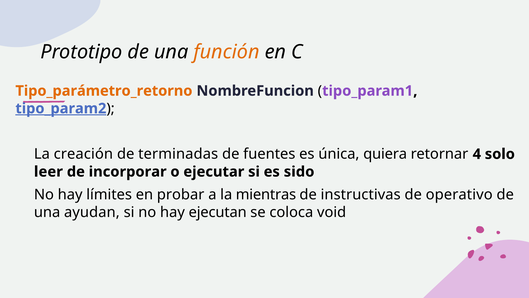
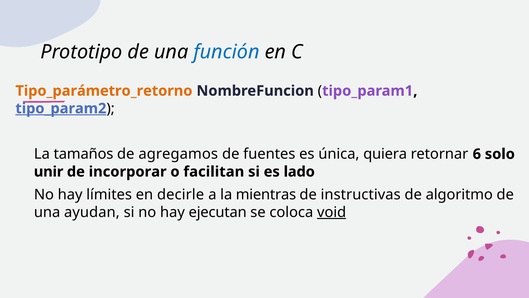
función colour: orange -> blue (227, 52)
creación: creación -> tamaños (83, 154)
terminadas: terminadas -> agregamos (178, 154)
4: 4 -> 6 (477, 154)
leer: leer -> unir (49, 171)
ejecutar: ejecutar -> facilitan (214, 171)
sido: sido -> lado (299, 171)
probar: probar -> decirle (181, 194)
operativo: operativo -> algoritmo (459, 194)
void underline: none -> present (332, 212)
